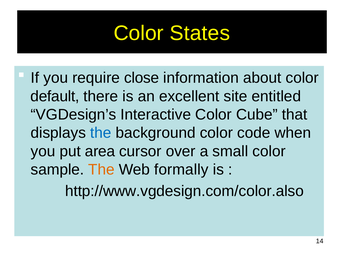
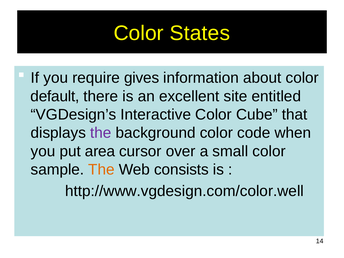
close: close -> gives (142, 78)
the colour: blue -> purple (101, 133)
formally: formally -> consists (181, 170)
http://www.vgdesign.com/color.also: http://www.vgdesign.com/color.also -> http://www.vgdesign.com/color.well (184, 191)
